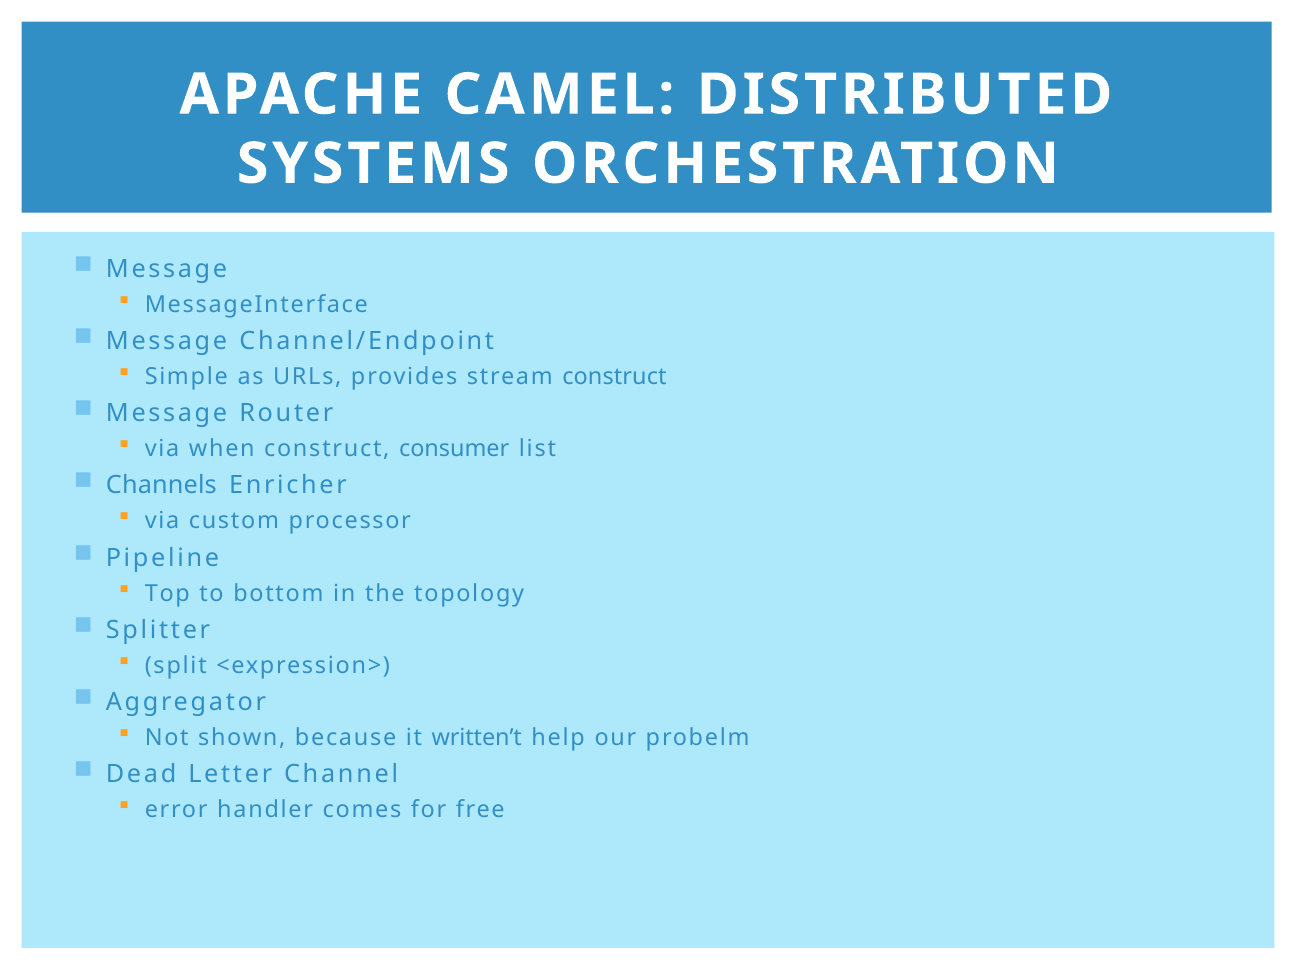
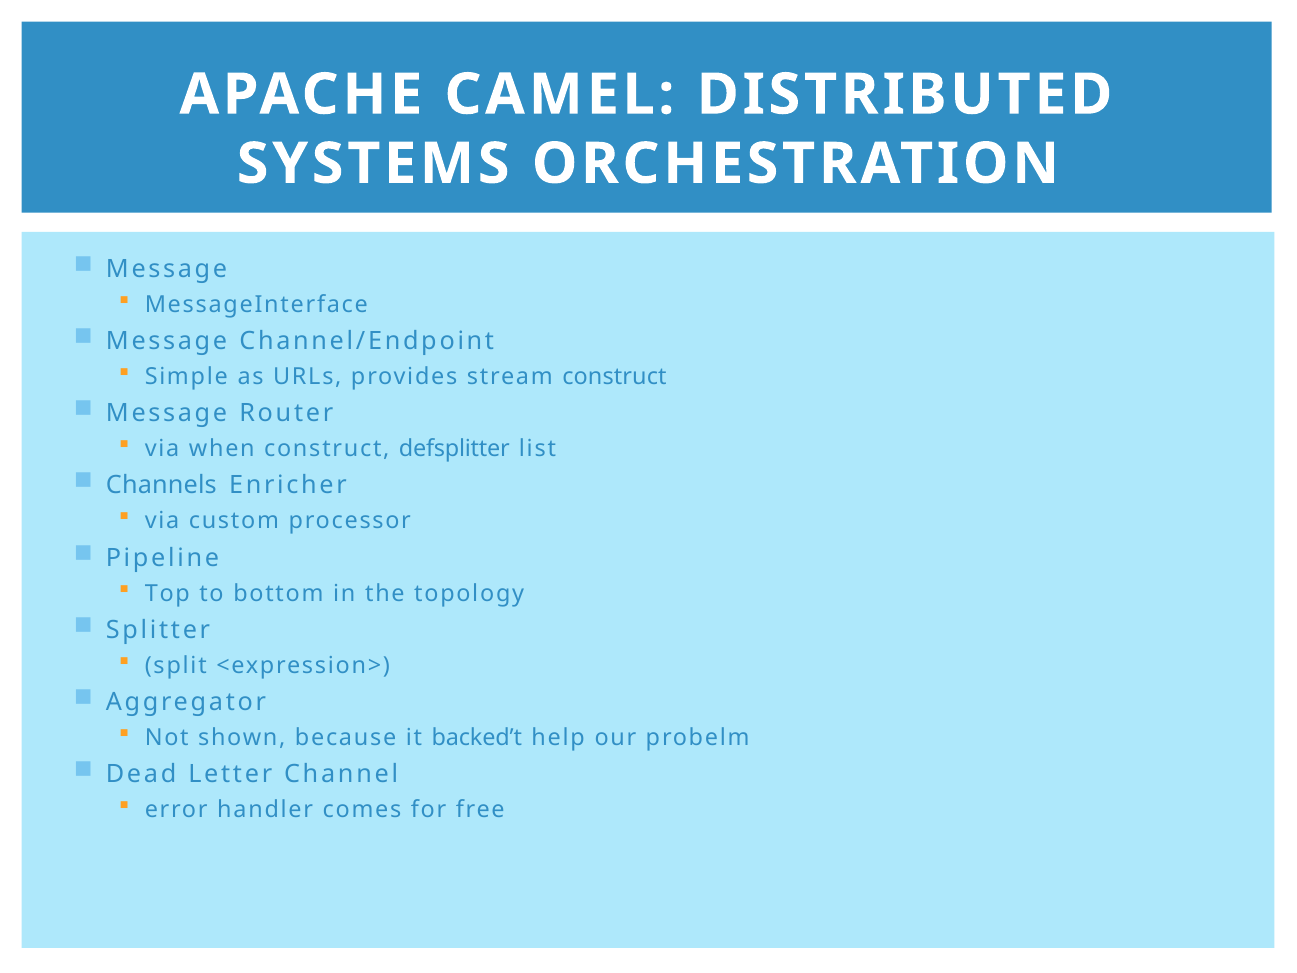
consumer: consumer -> defsplitter (454, 449)
written’t: written’t -> backed’t (477, 737)
